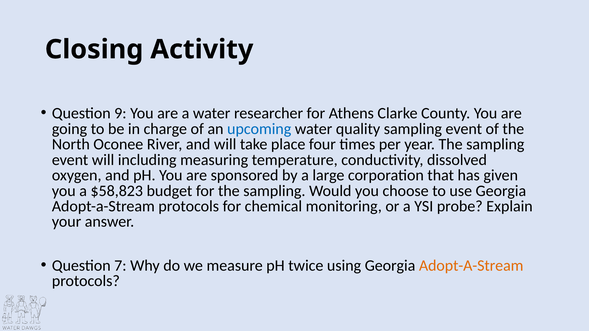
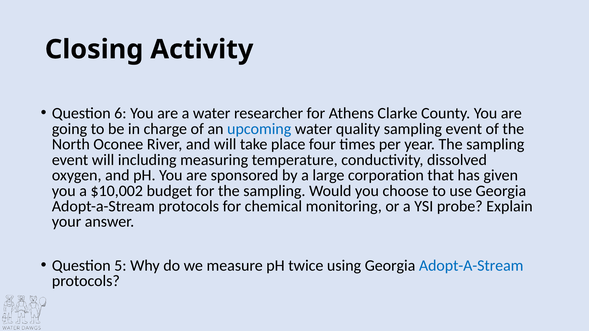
9: 9 -> 6 (120, 113)
$58,823: $58,823 -> $10,002 (117, 191)
7: 7 -> 5 (120, 266)
Adopt-A-Stream colour: orange -> blue (471, 266)
